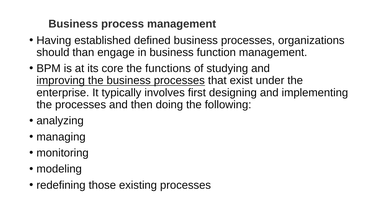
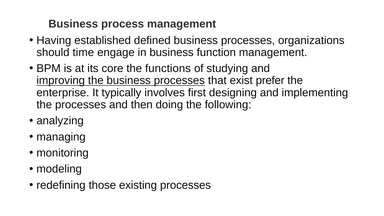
than: than -> time (83, 52)
under: under -> prefer (270, 81)
